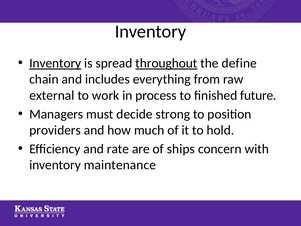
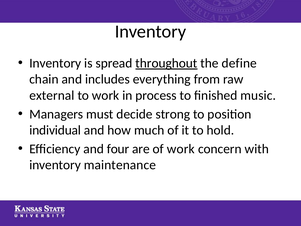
Inventory underline: present -> none (55, 63)
future: future -> music (258, 95)
providers: providers -> individual (55, 130)
rate: rate -> four (118, 149)
of ships: ships -> work (181, 149)
